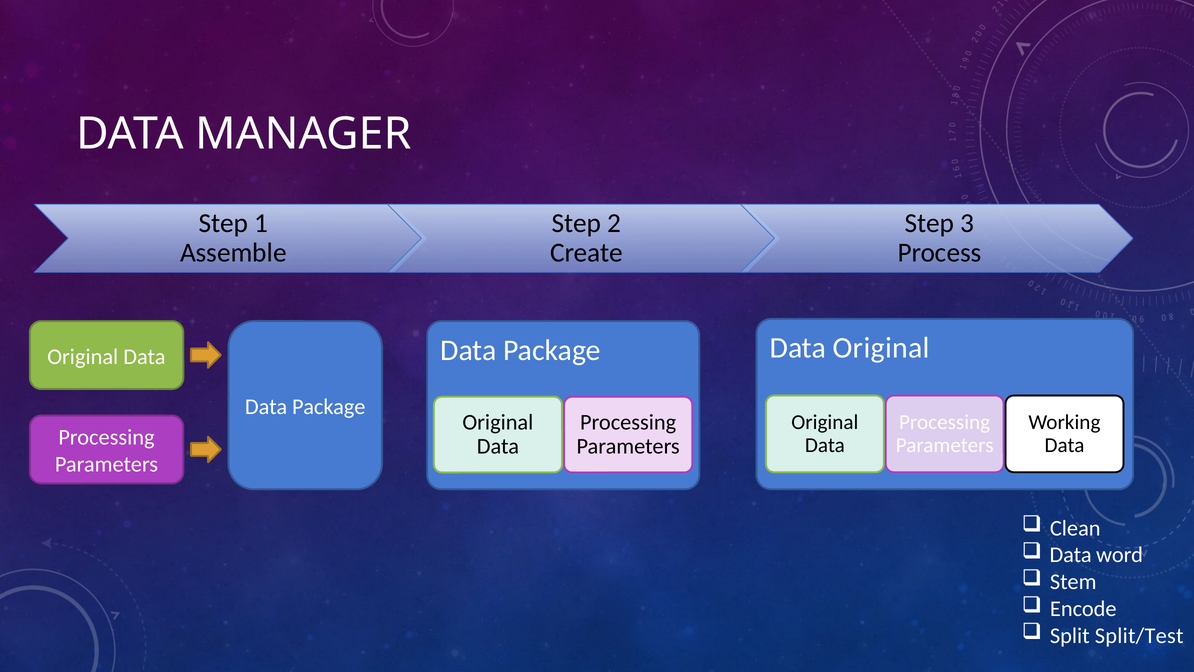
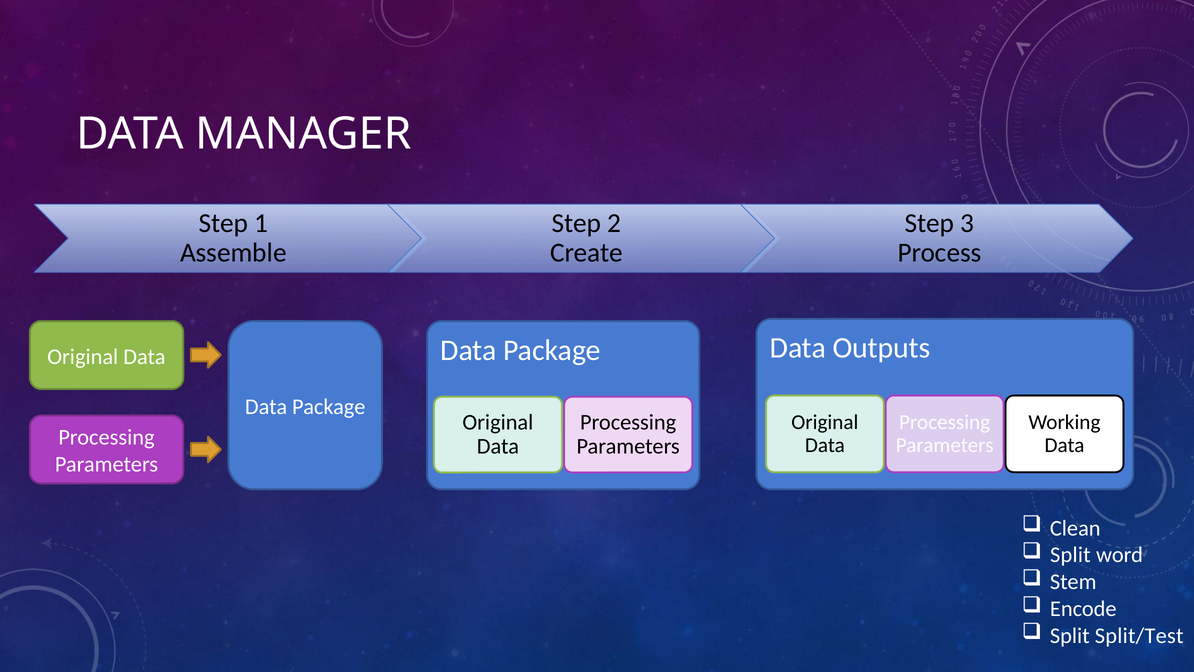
Data Original: Original -> Outputs (882, 348)
Data: Data -> Split (1070, 555)
